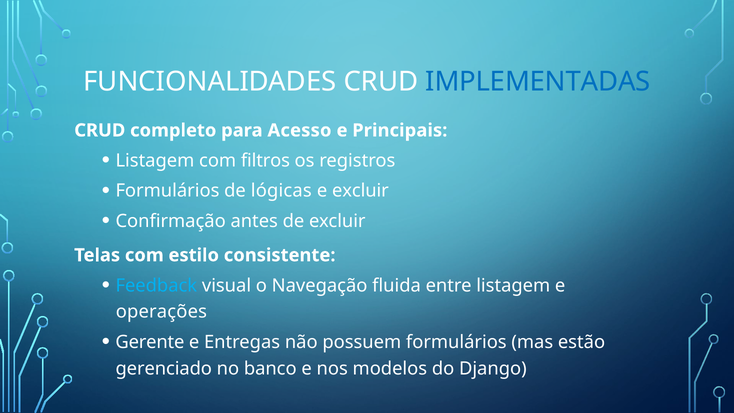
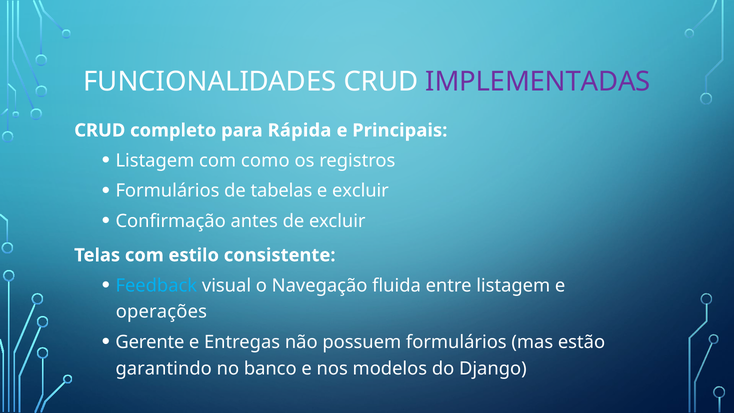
IMPLEMENTADAS colour: blue -> purple (538, 82)
Acesso: Acesso -> Rápida (299, 130)
filtros: filtros -> como (265, 161)
lógicas: lógicas -> tabelas (281, 191)
gerenciado: gerenciado -> garantindo (164, 368)
